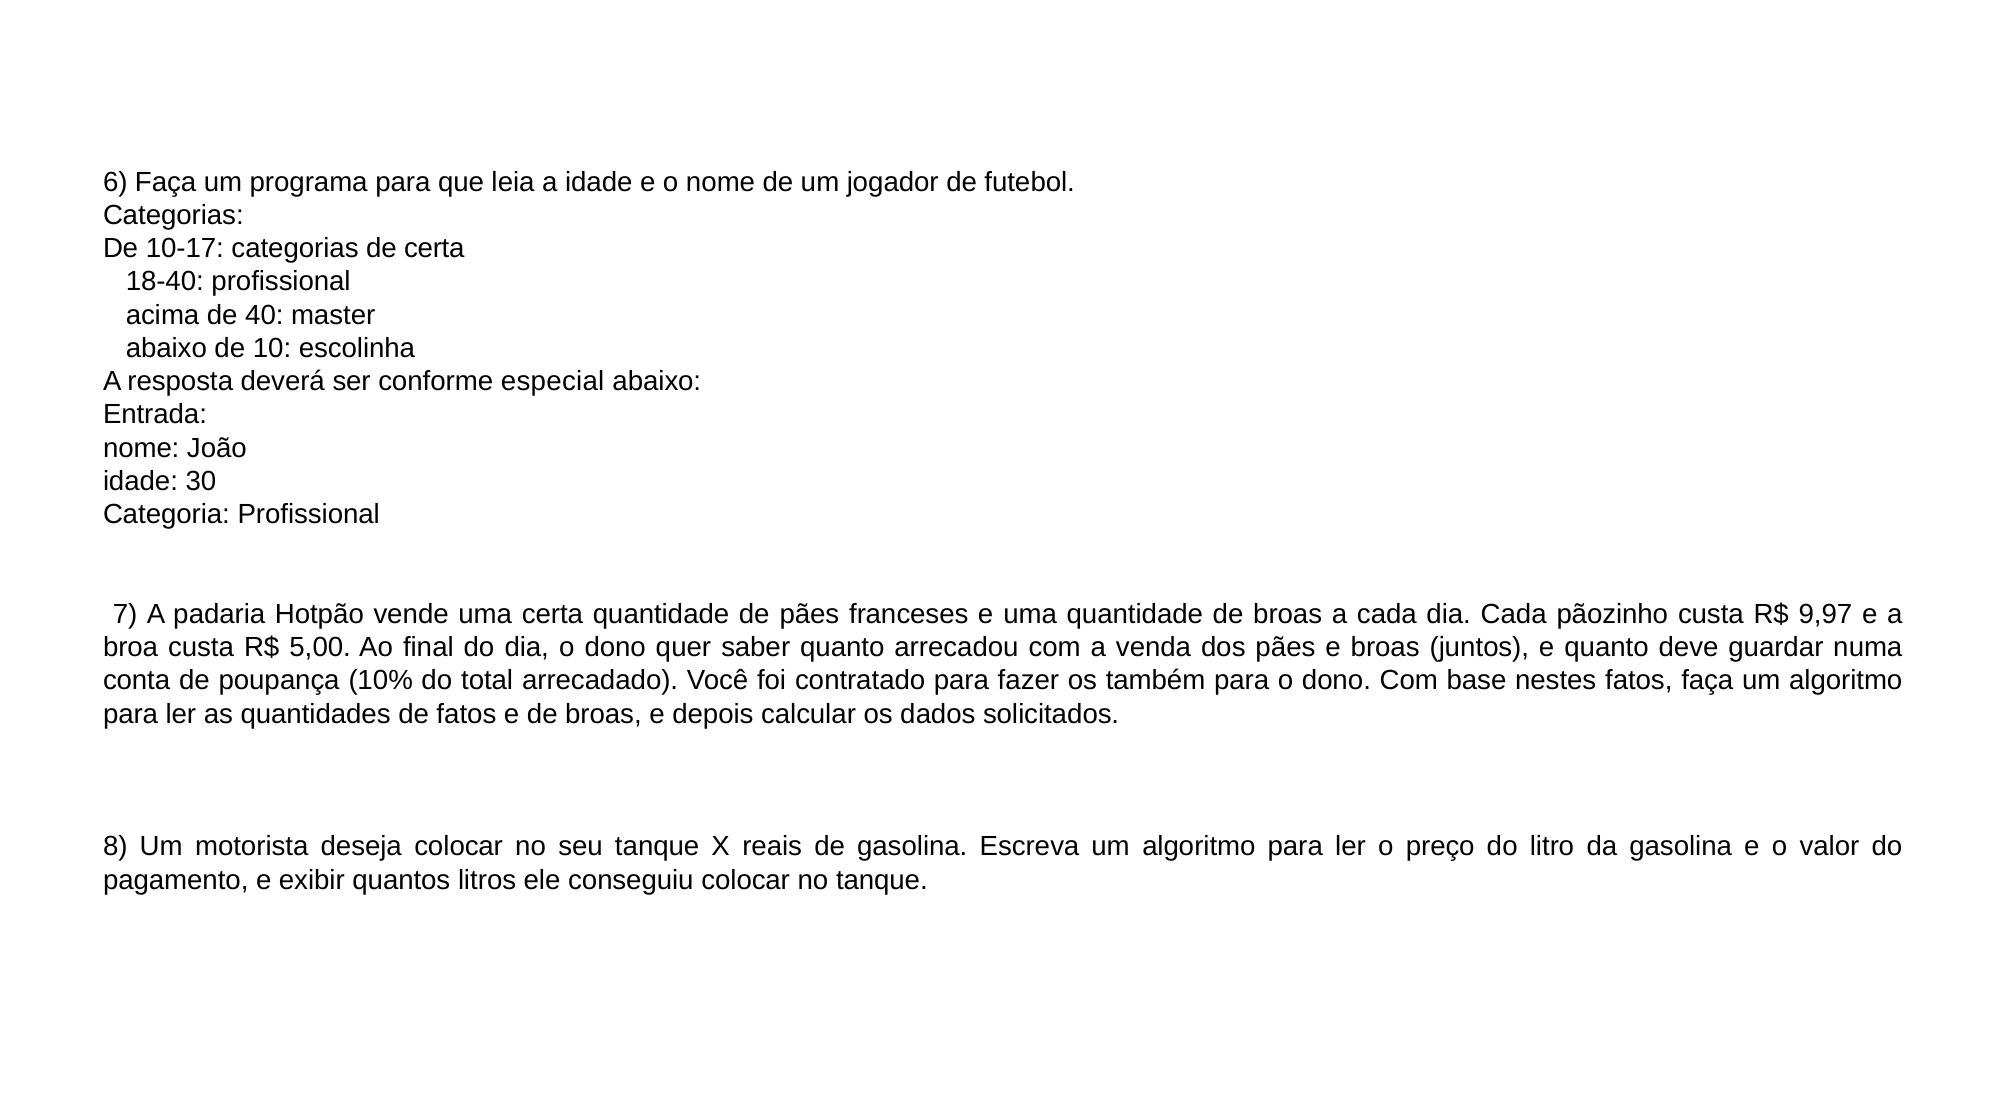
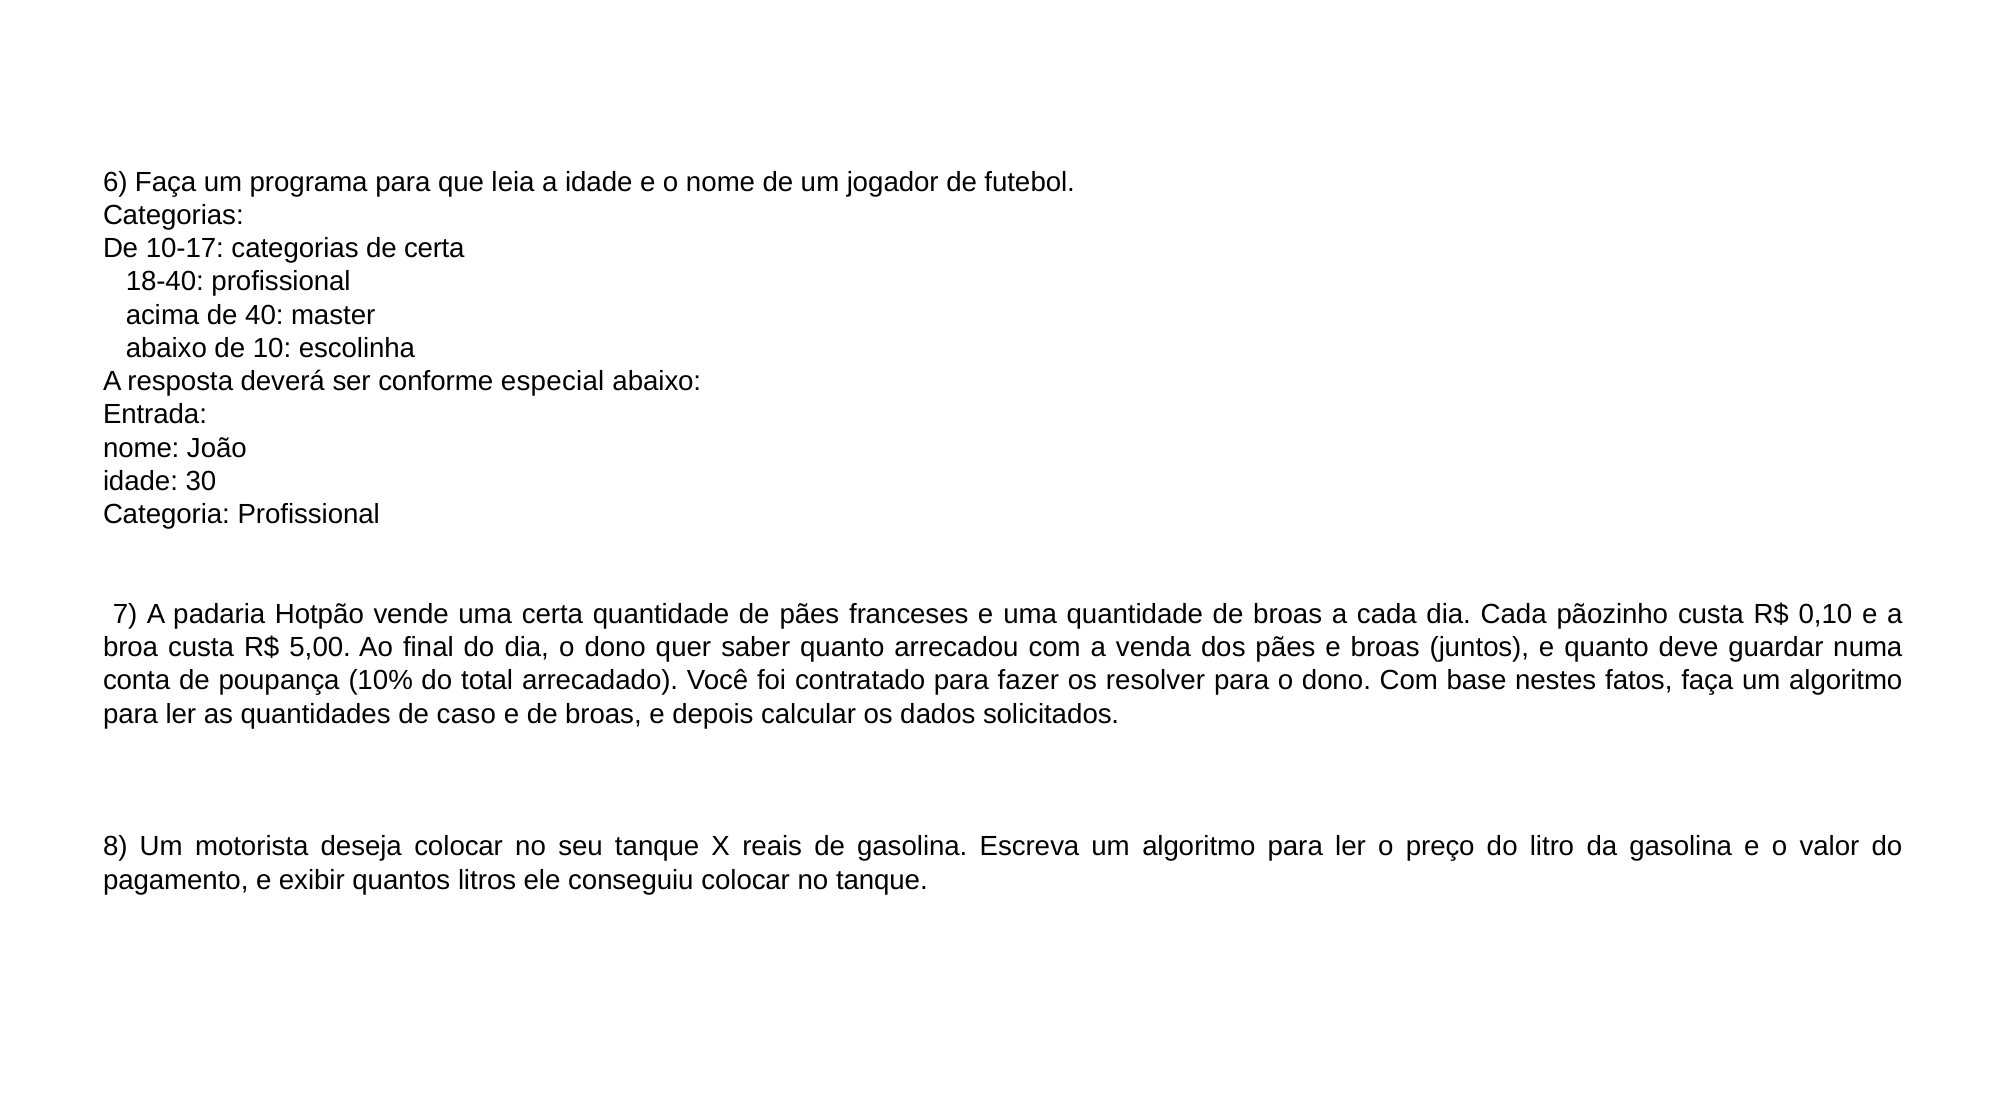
9,97: 9,97 -> 0,10 (1825, 614)
também: também -> resolver (1155, 680)
de fatos: fatos -> caso (466, 714)
